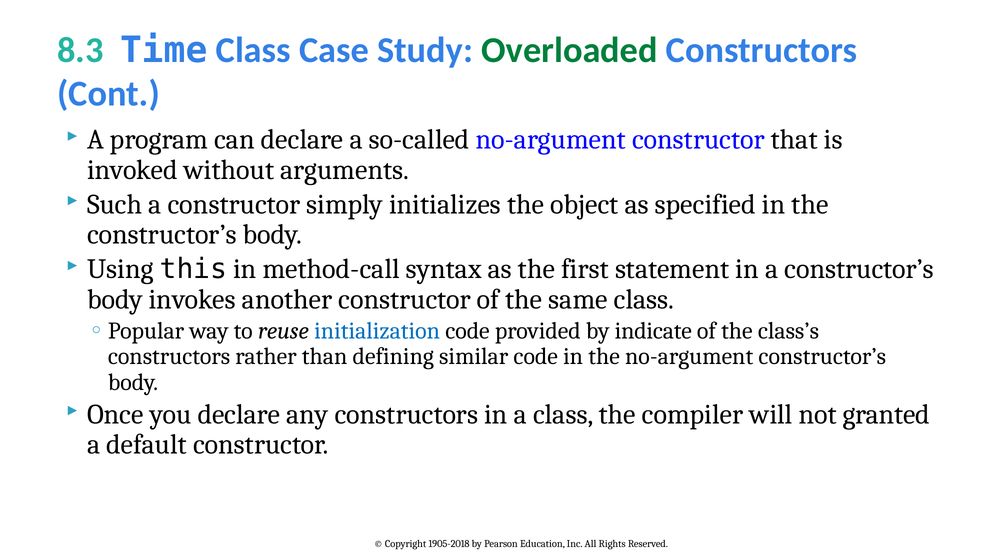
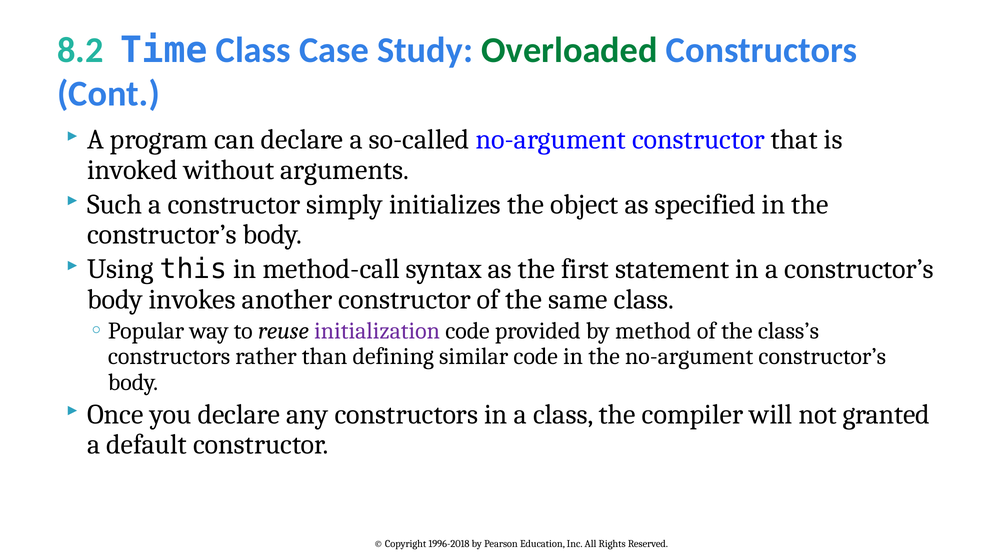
8.3: 8.3 -> 8.2 (80, 50)
initialization colour: blue -> purple (377, 331)
indicate: indicate -> method (653, 331)
1905-2018: 1905-2018 -> 1996-2018 (449, 544)
